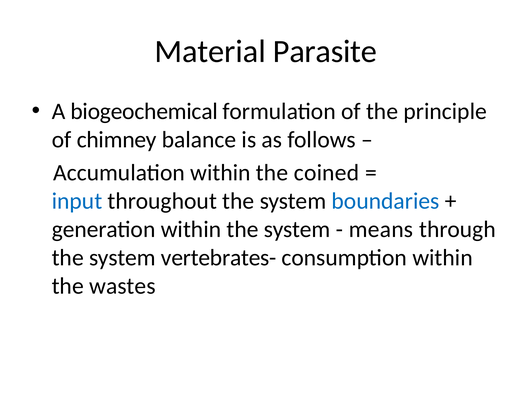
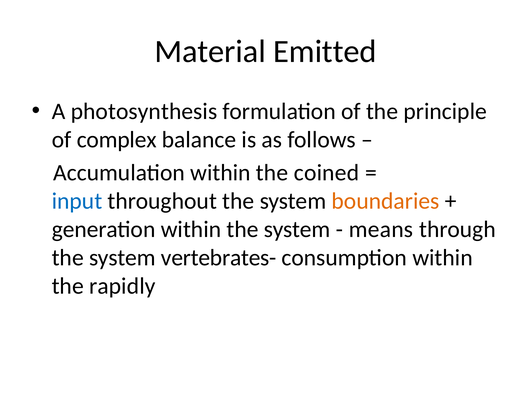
Parasite: Parasite -> Emitted (325, 51)
biogeochemical: biogeochemical -> photosynthesis (144, 111)
chimney: chimney -> complex (117, 140)
boundaries colour: blue -> orange (385, 201)
wastes: wastes -> rapidly (122, 286)
